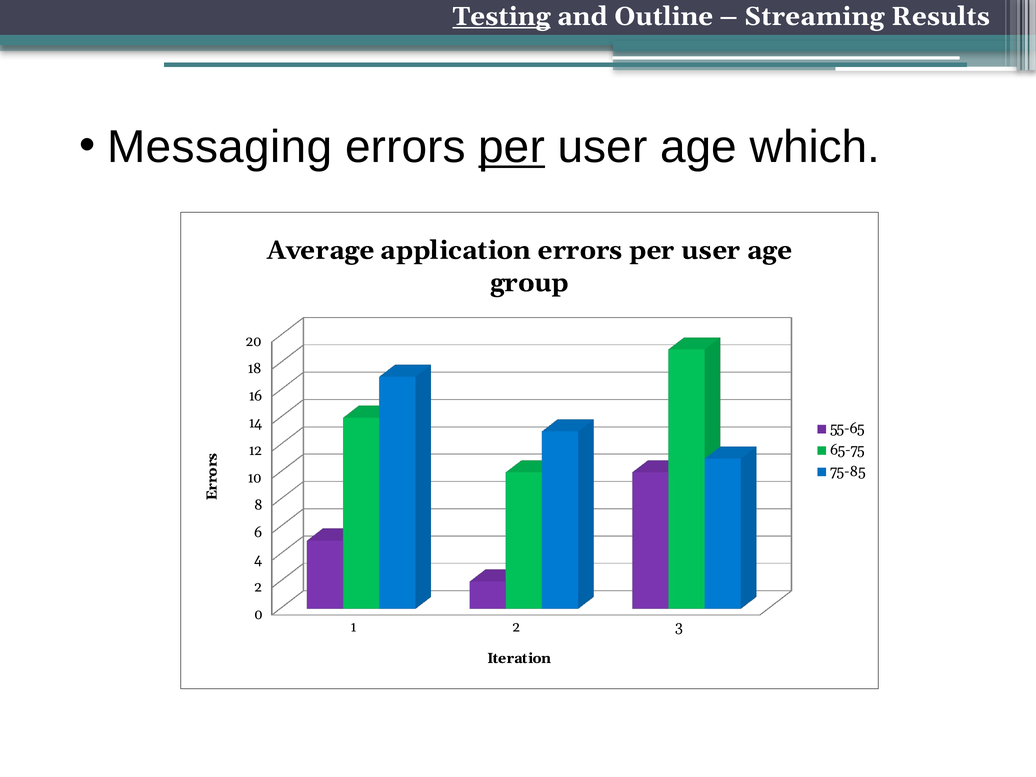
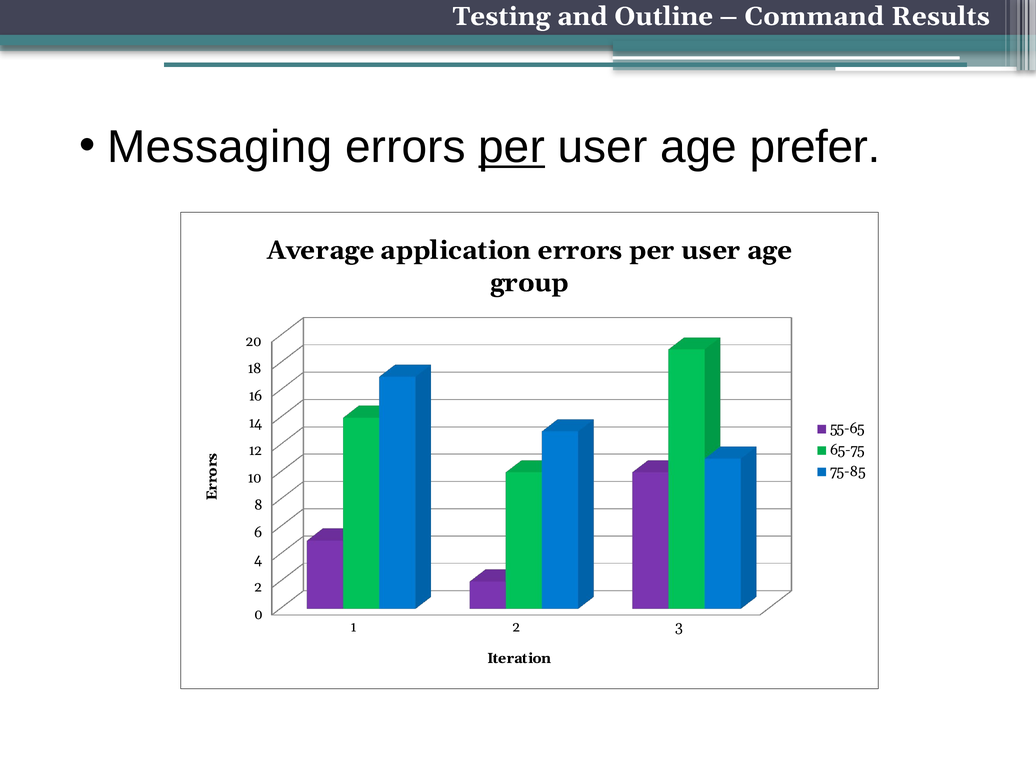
Testing underline: present -> none (502, 16)
Streaming: Streaming -> Command (814, 16)
which: which -> prefer (815, 147)
